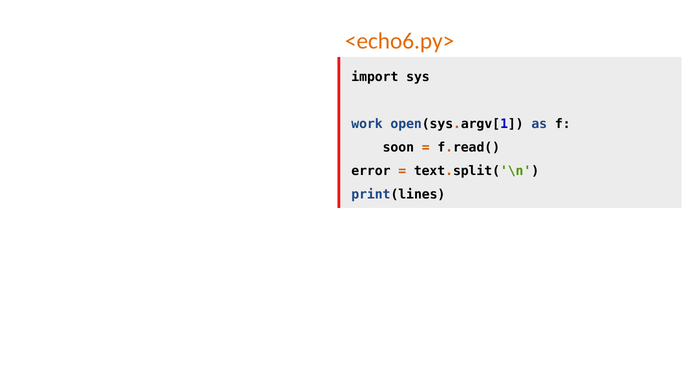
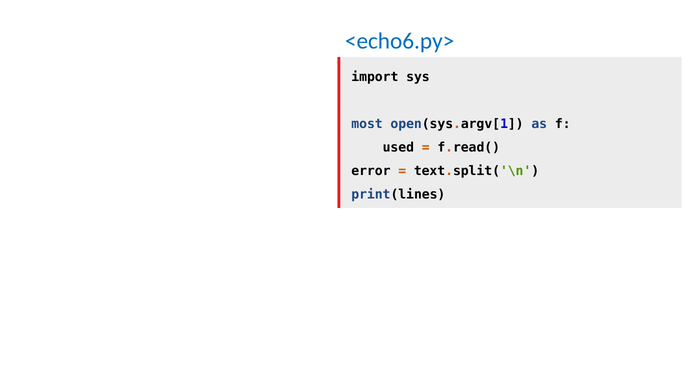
<echo6.py> colour: orange -> blue (400, 41)
work: work -> most (367, 124)
soon: soon -> used (398, 148)
